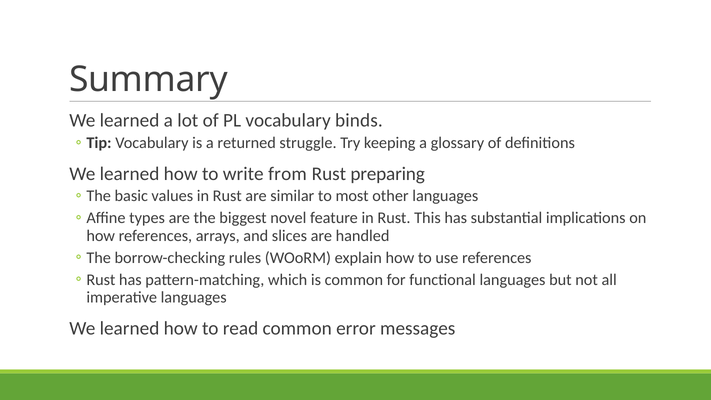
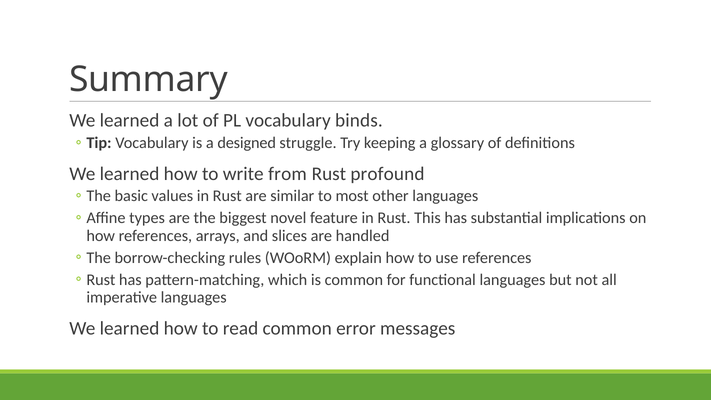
returned: returned -> designed (247, 143)
preparing: preparing -> profound (387, 174)
